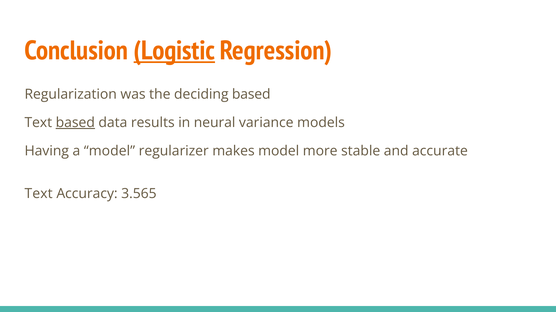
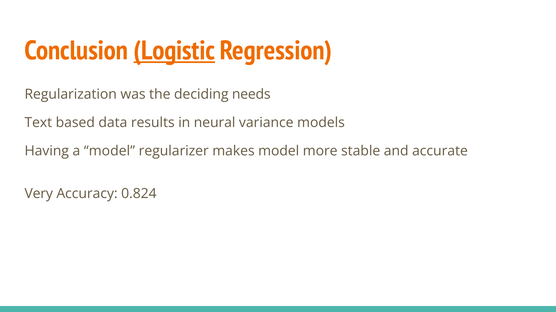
deciding based: based -> needs (251, 94)
based underline: present -> none (75, 123)
Text: Text -> Very (39, 194)
3.565: 3.565 -> 0.824 (139, 194)
